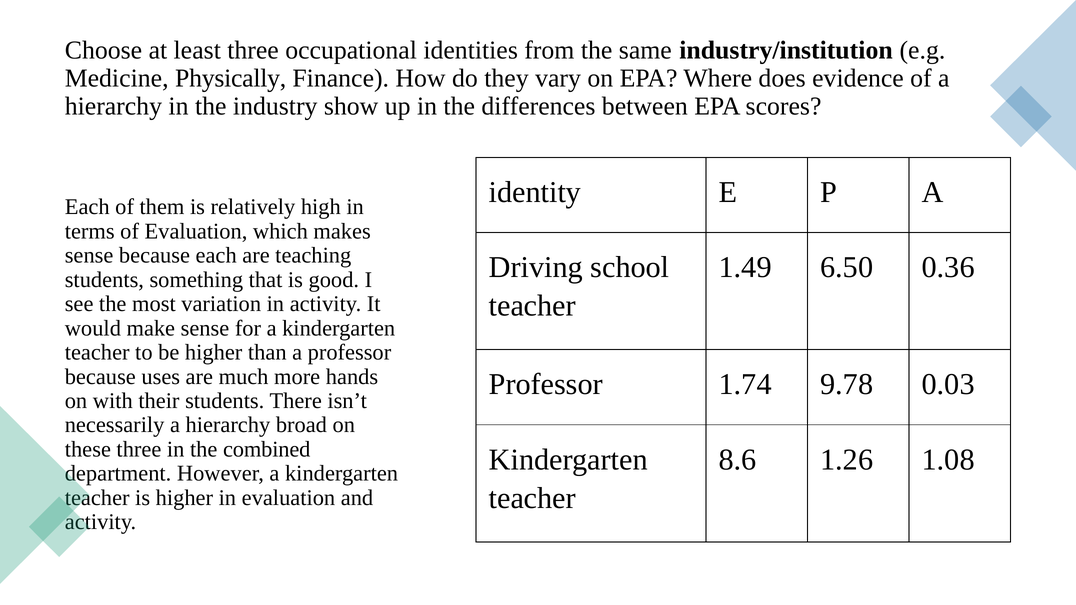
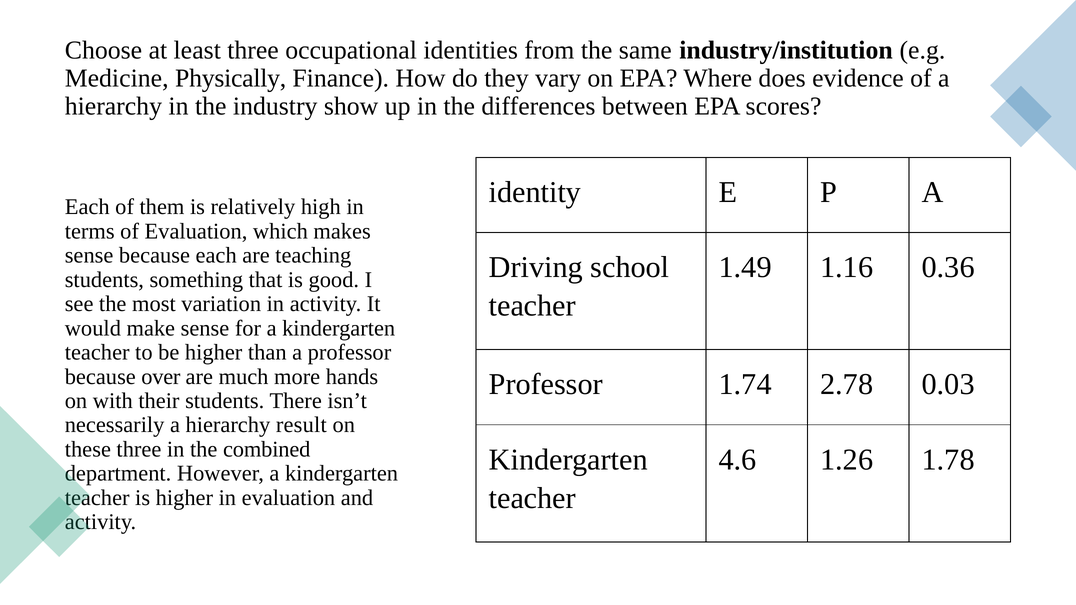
6.50: 6.50 -> 1.16 (847, 267)
uses: uses -> over (161, 377)
9.78: 9.78 -> 2.78 (847, 385)
broad: broad -> result (301, 425)
8.6: 8.6 -> 4.6 (738, 460)
1.08: 1.08 -> 1.78 (948, 460)
